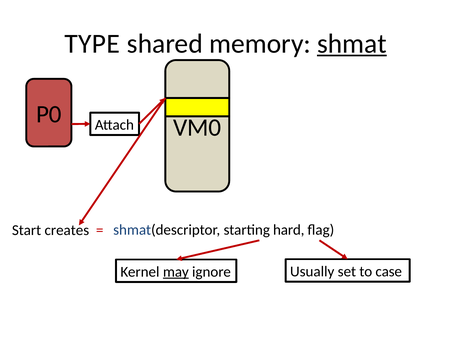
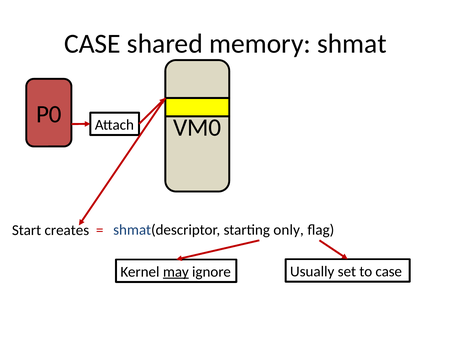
TYPE: TYPE -> CASE (92, 44)
shmat underline: present -> none (352, 44)
hard: hard -> only (289, 230)
